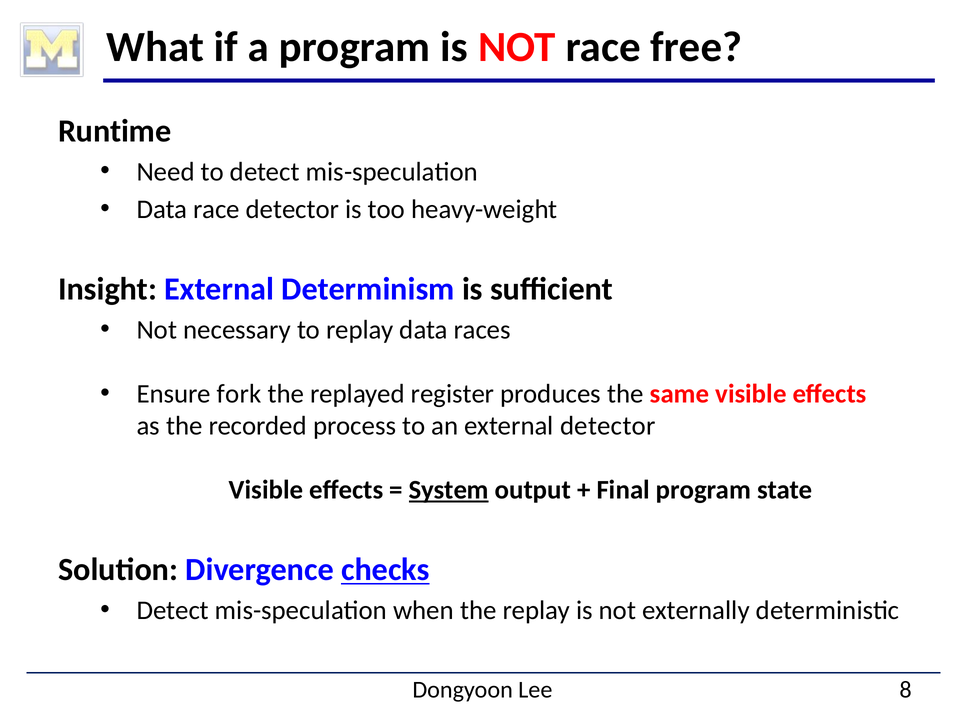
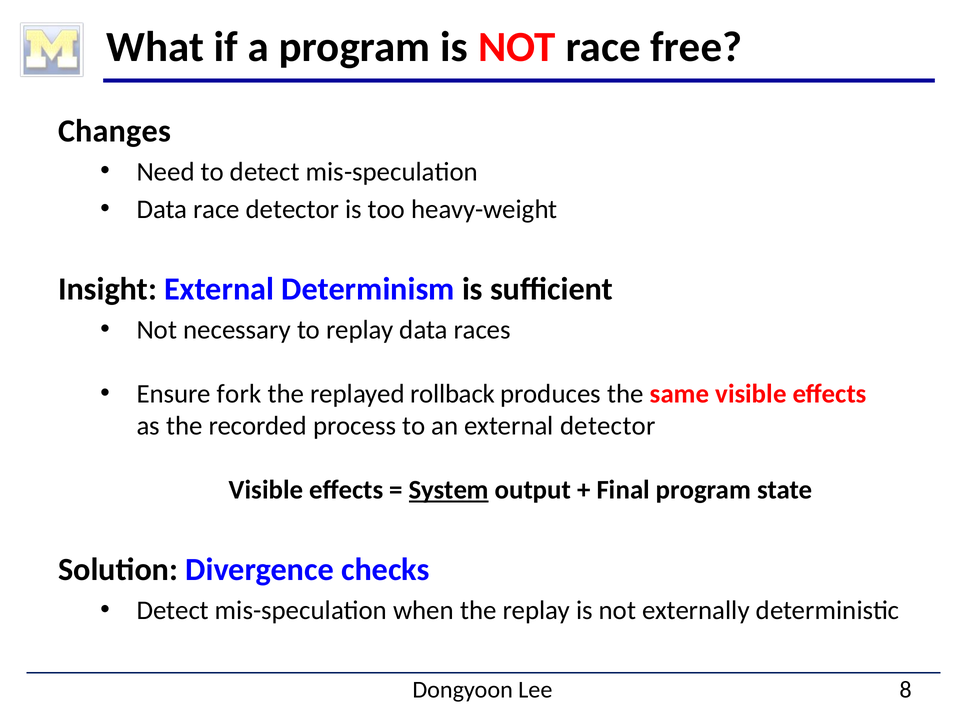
Runtime: Runtime -> Changes (114, 131)
register: register -> rollback (453, 394)
checks underline: present -> none (385, 570)
